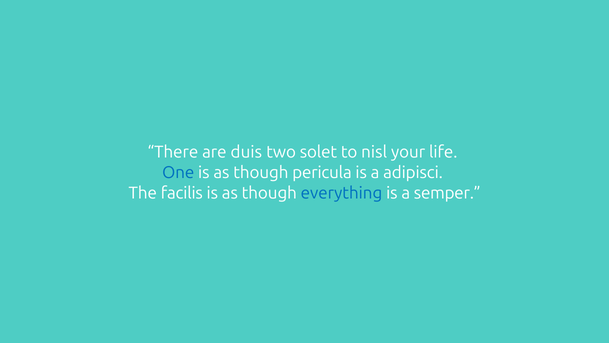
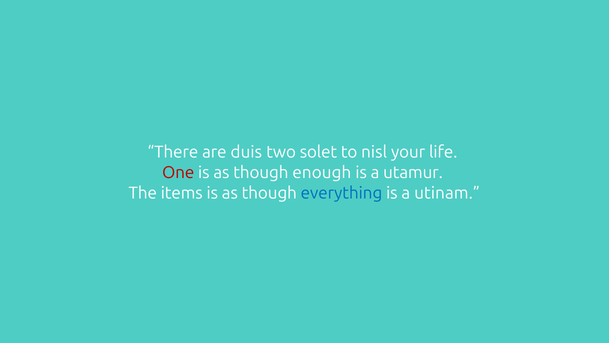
One colour: blue -> red (178, 172)
pericula: pericula -> enough (322, 172)
adipisci: adipisci -> utamur (413, 172)
facilis: facilis -> items (182, 193)
semper: semper -> utinam (447, 193)
